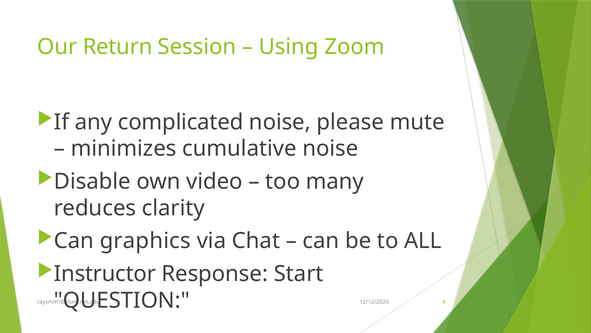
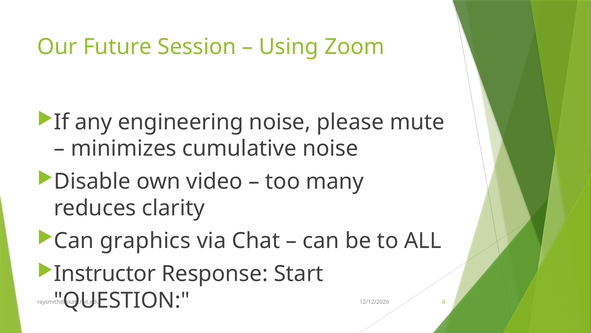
Return: Return -> Future (117, 47)
complicated: complicated -> engineering (181, 122)
